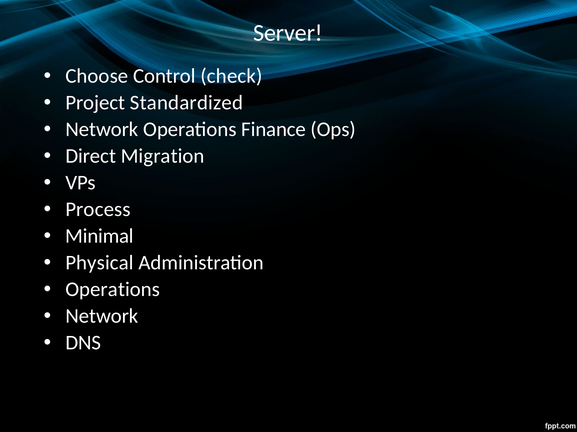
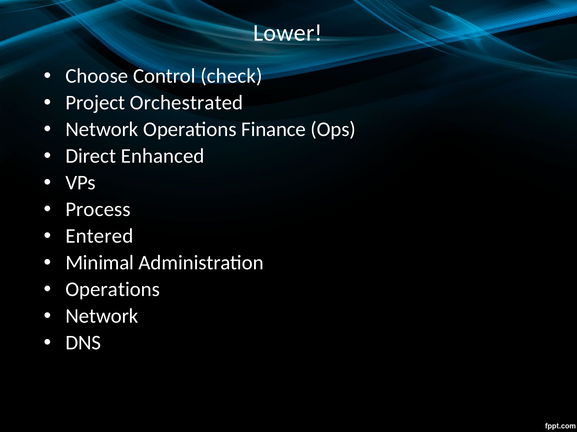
Server: Server -> Lower (288, 33)
Standardized: Standardized -> Orchestrated (187, 103)
Migration: Migration -> Enhanced (163, 156)
Minimal: Minimal -> Entered (99, 237)
Physical: Physical -> Minimal (100, 263)
